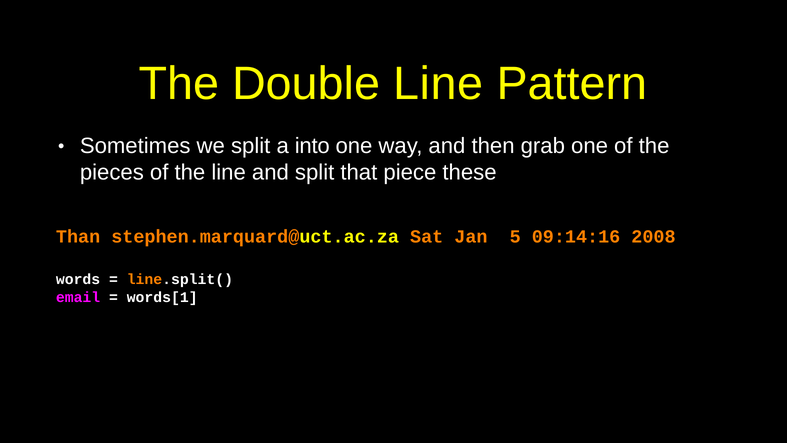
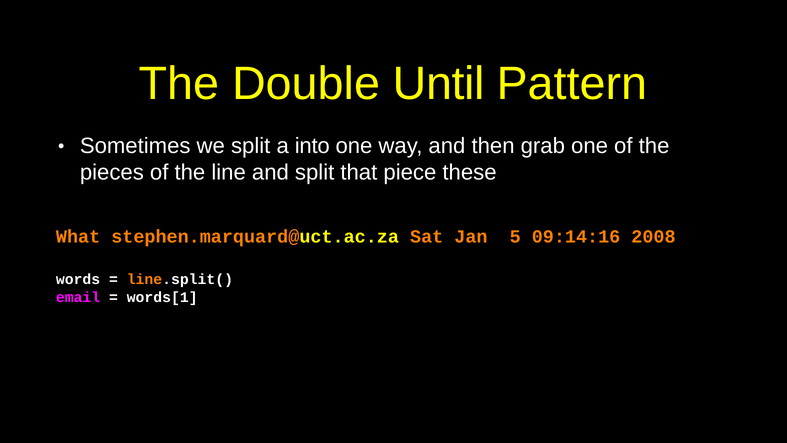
Double Line: Line -> Until (439, 84)
Than: Than -> What (78, 237)
